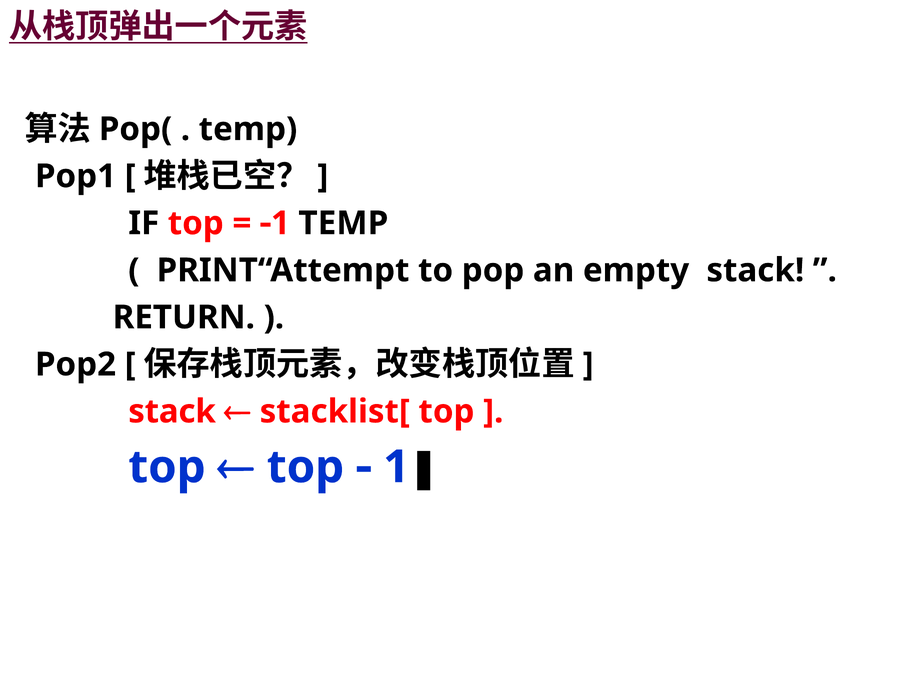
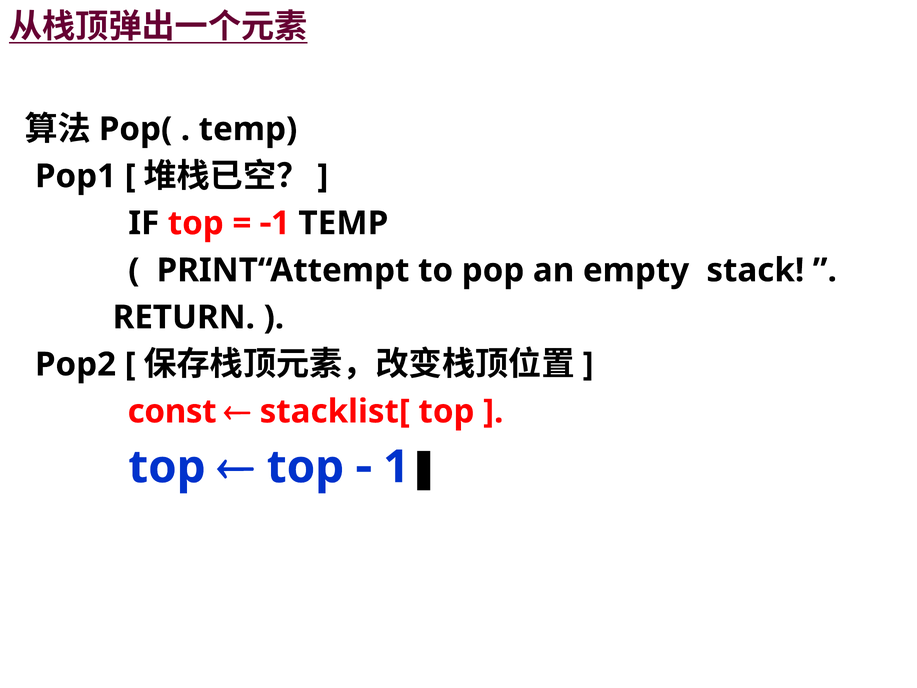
stack: stack -> const (172, 411)
